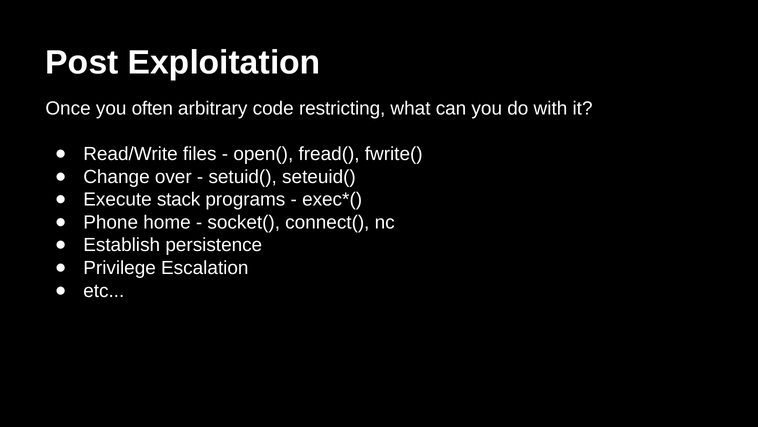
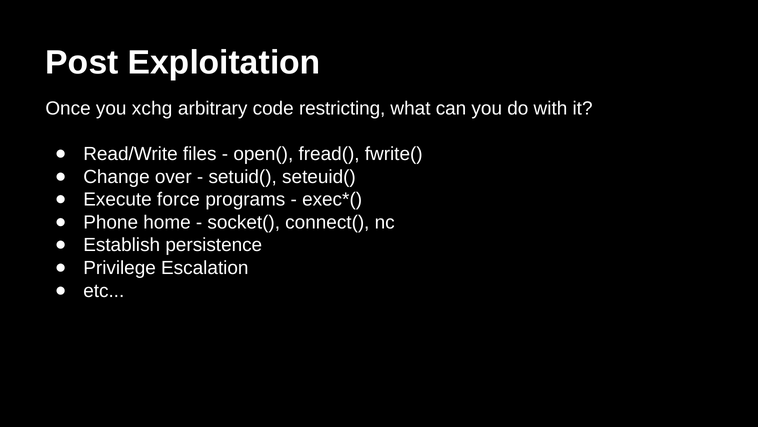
often: often -> xchg (152, 108)
stack: stack -> force (178, 199)
